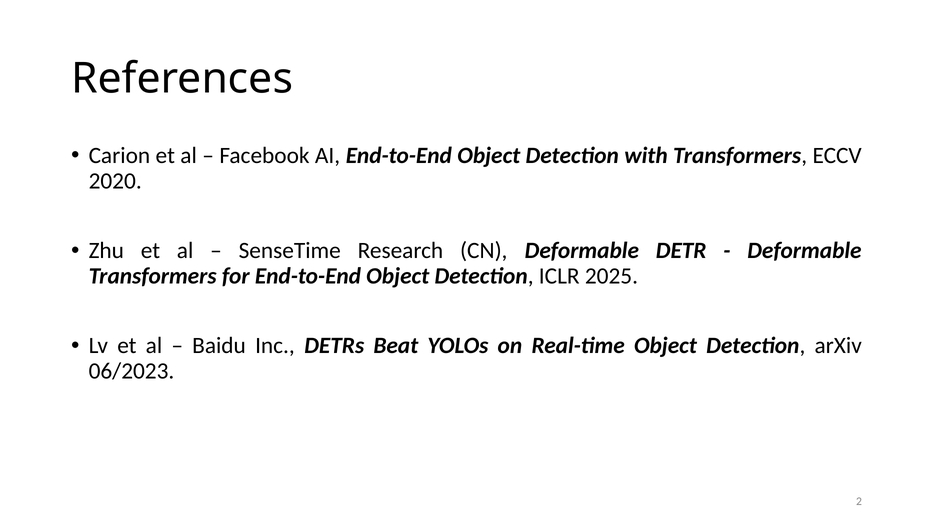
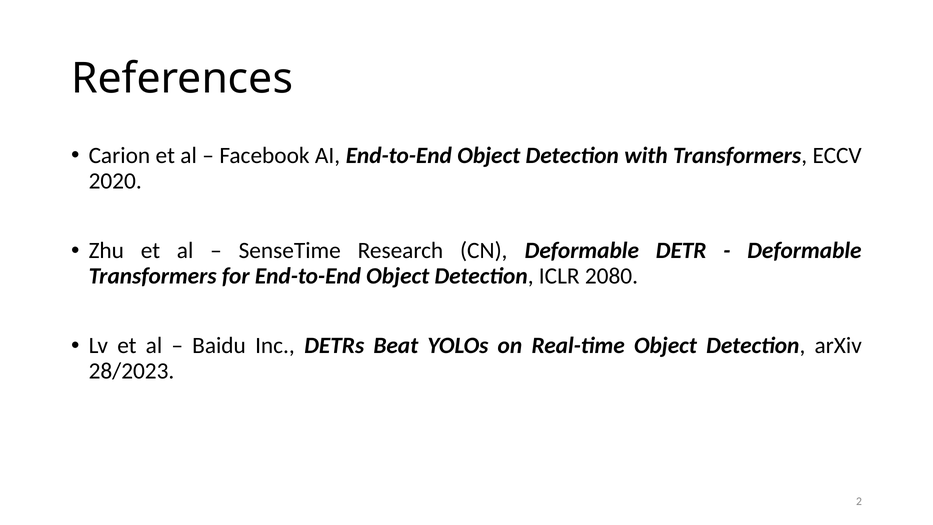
2025: 2025 -> 2080 (611, 276)
06/2023: 06/2023 -> 28/2023 (131, 371)
